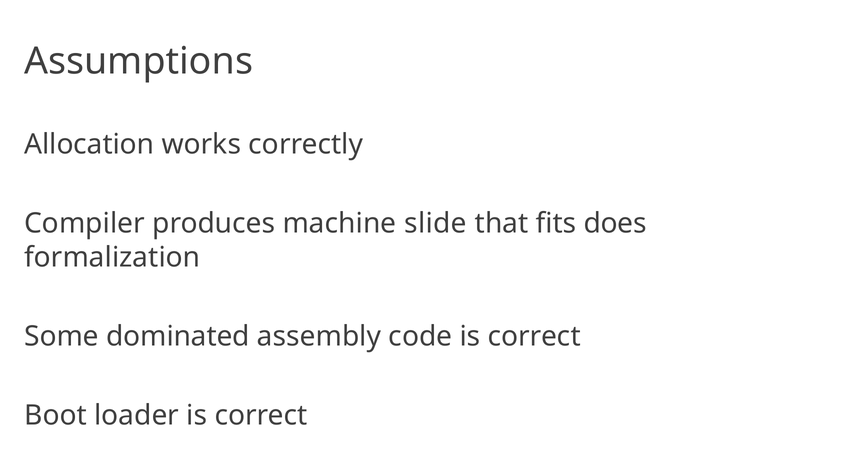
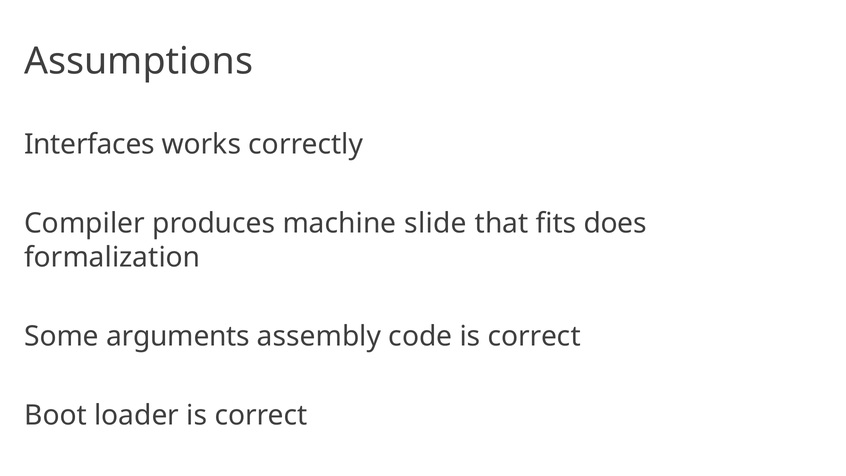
Allocation: Allocation -> Interfaces (89, 145)
dominated: dominated -> arguments (178, 336)
